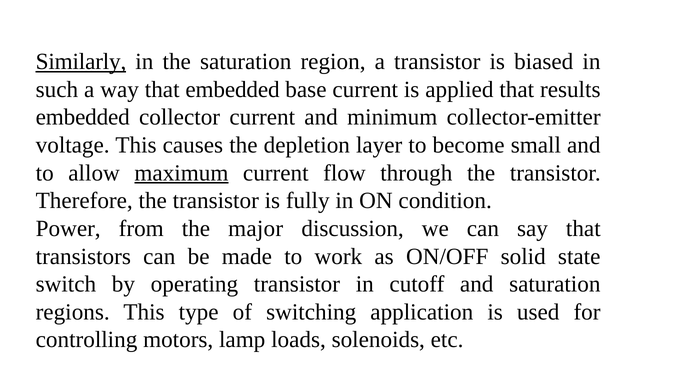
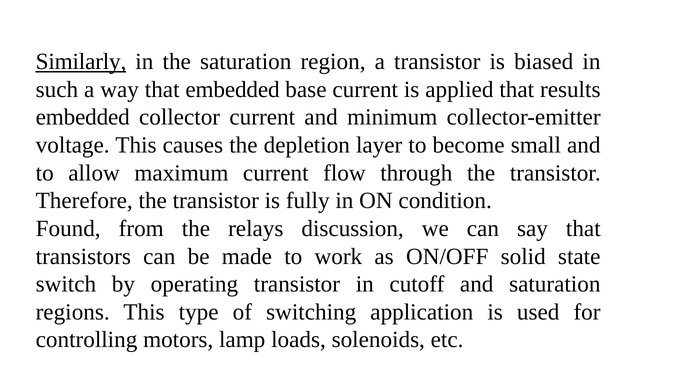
maximum underline: present -> none (181, 173)
Power: Power -> Found (68, 229)
major: major -> relays (256, 229)
